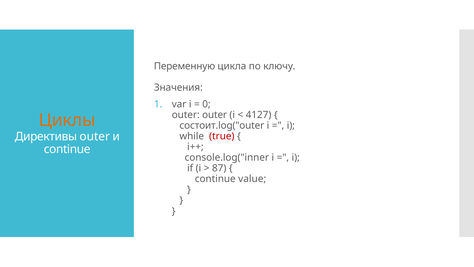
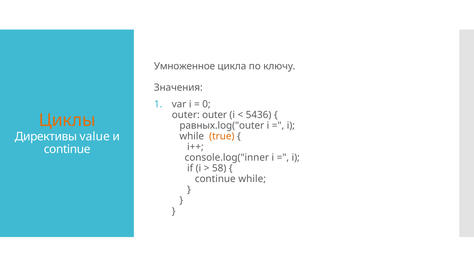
Переменную: Переменную -> Умноженное (185, 66)
4127: 4127 -> 5436 (259, 115)
состоит.log("outer: состоит.log("outer -> равных.log("outer (222, 125)
Директивы outer: outer -> value (95, 136)
true colour: red -> orange (222, 136)
87: 87 -> 58 (219, 168)
continue value: value -> while (252, 179)
